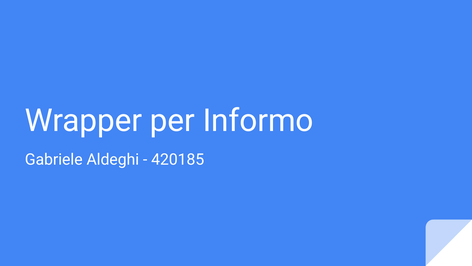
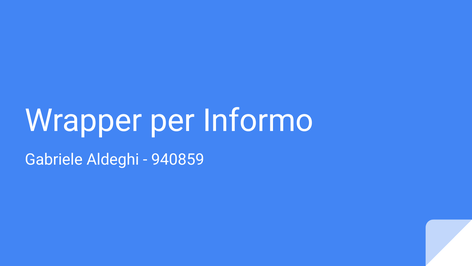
420185: 420185 -> 940859 (178, 159)
